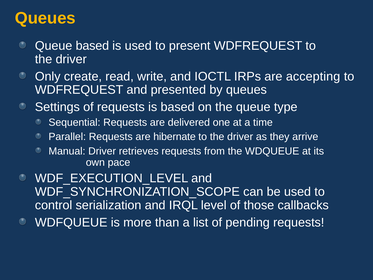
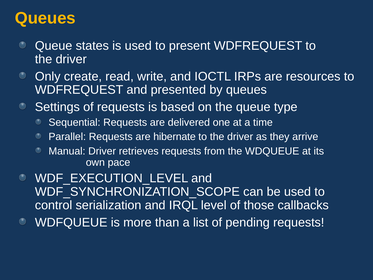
Queue based: based -> states (92, 46)
accepting: accepting -> resources (313, 76)
